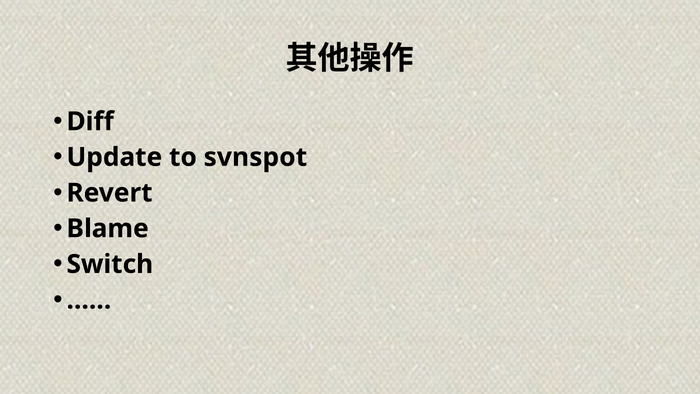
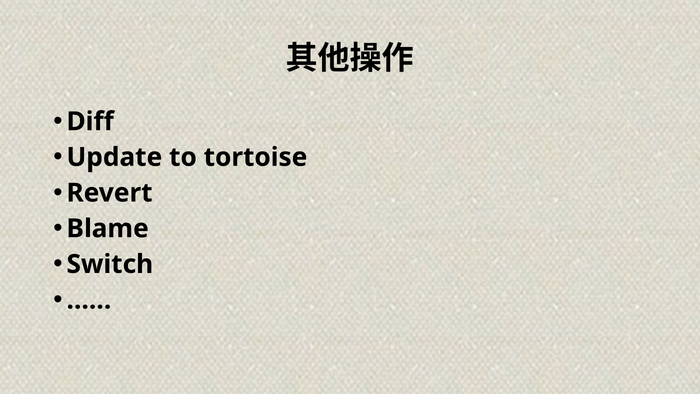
svnspot: svnspot -> tortoise (255, 157)
